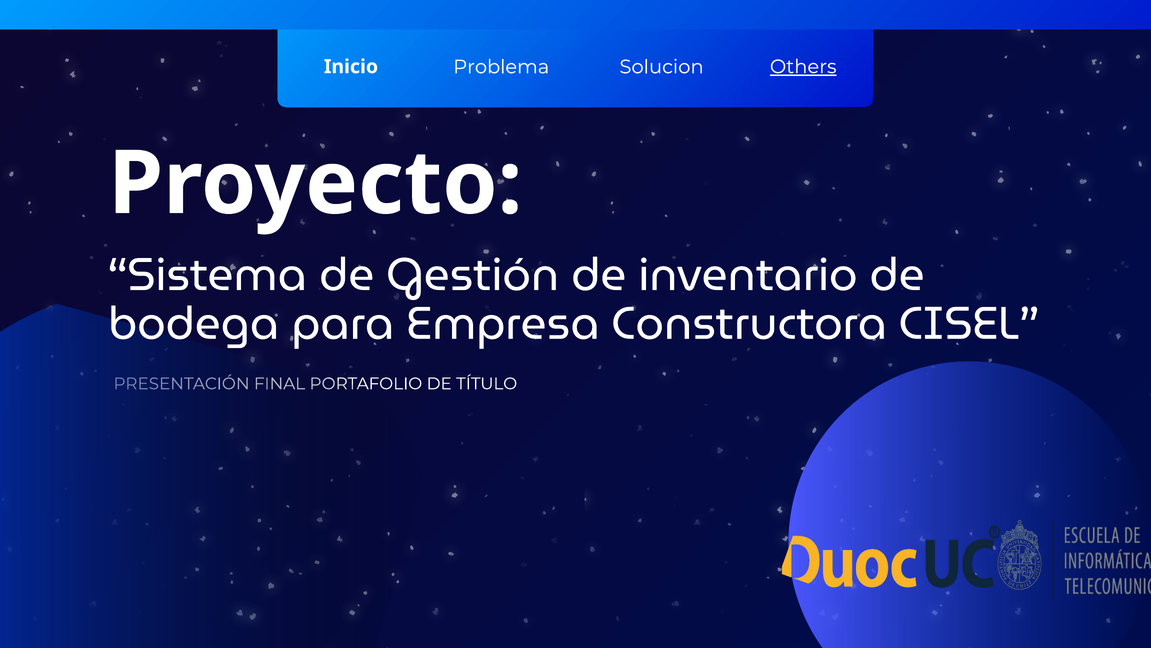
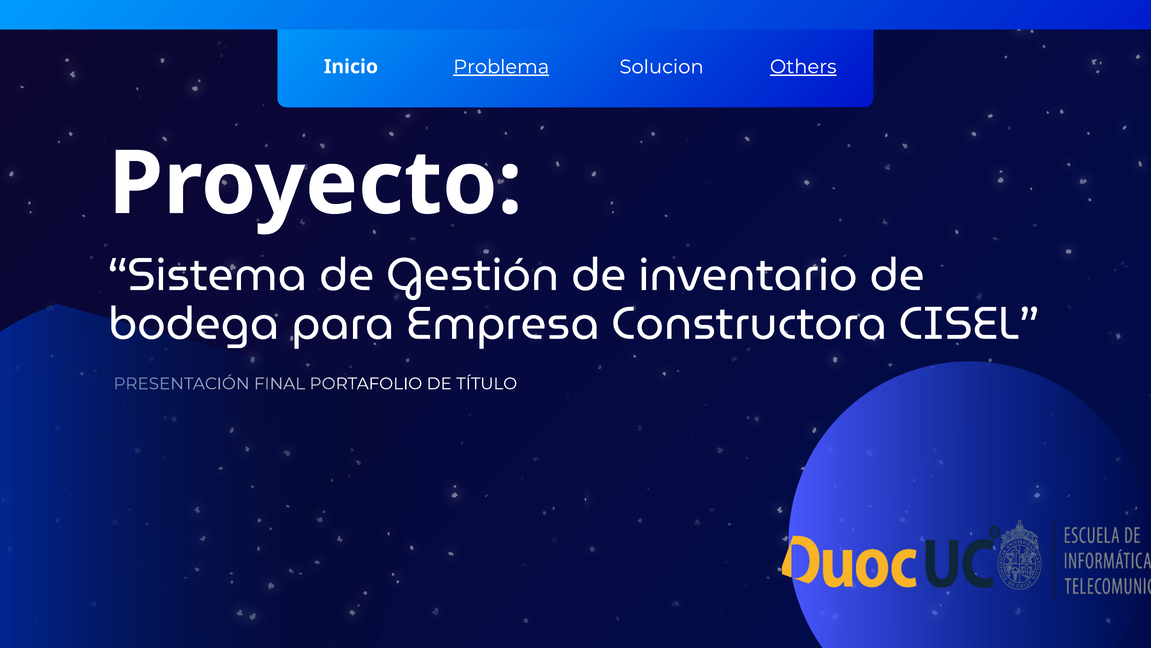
Problema underline: none -> present (501, 67)
